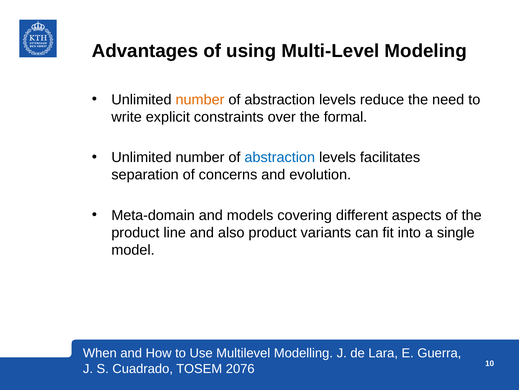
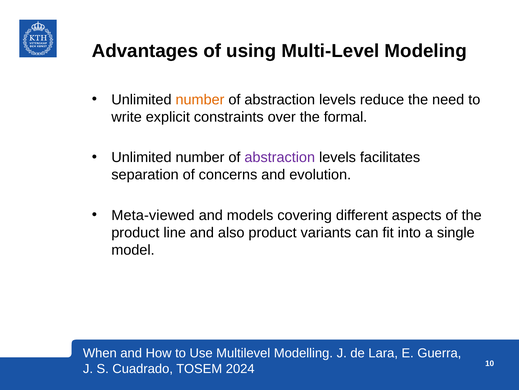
abstraction colour: blue -> purple (280, 157)
Meta-domain: Meta-domain -> Meta-viewed (153, 215)
2076: 2076 -> 2024 (240, 368)
